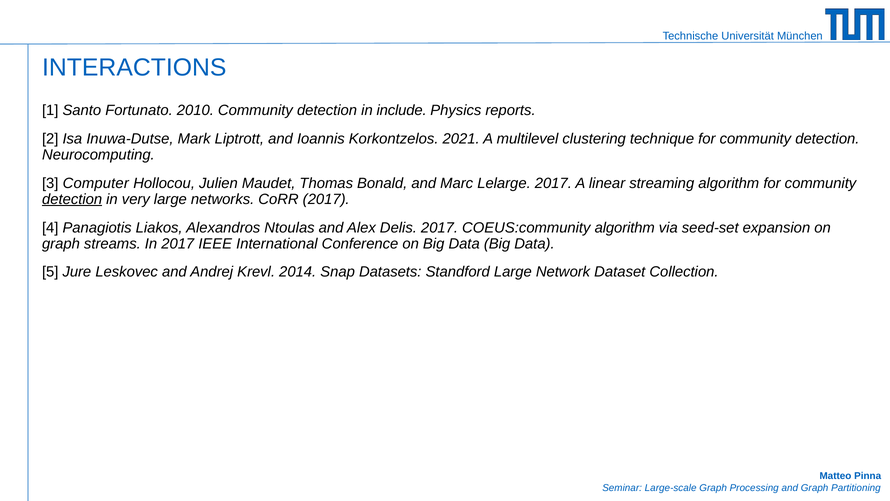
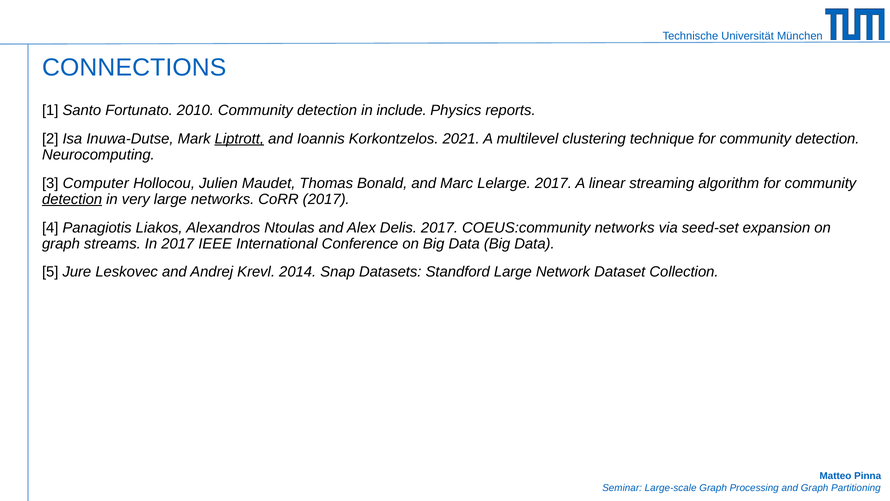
INTERACTIONS: INTERACTIONS -> CONNECTIONS (134, 67)
Liptrott underline: none -> present (239, 139)
COEUS:community algorithm: algorithm -> networks (625, 227)
